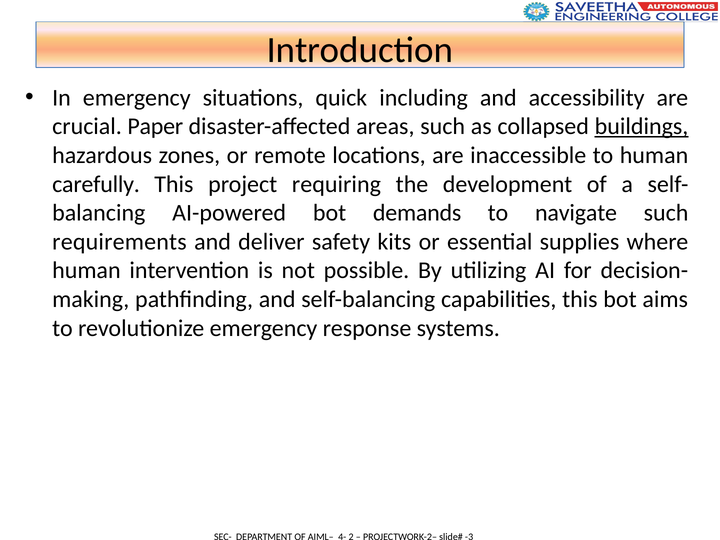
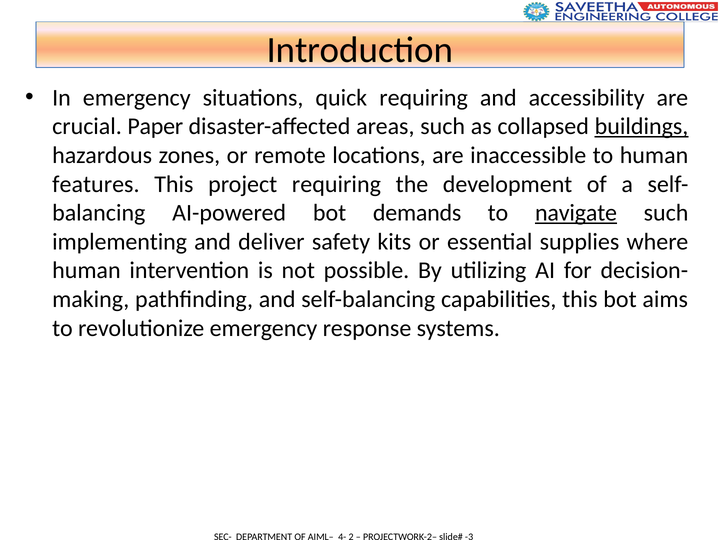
quick including: including -> requiring (424, 98)
carefully: carefully -> features (96, 184)
navigate underline: none -> present (576, 213)
requirements: requirements -> implementing (120, 242)
